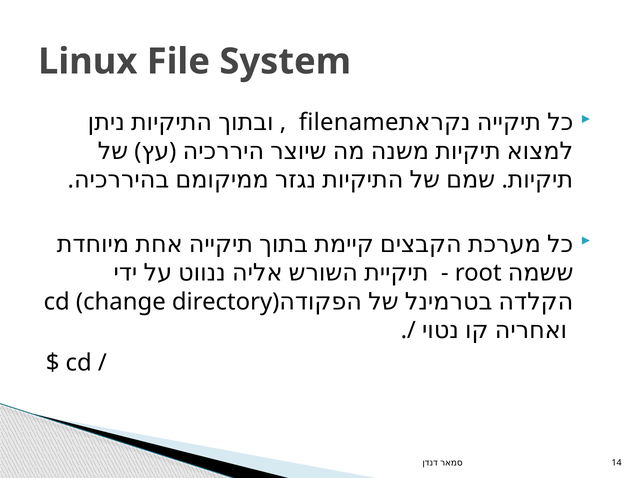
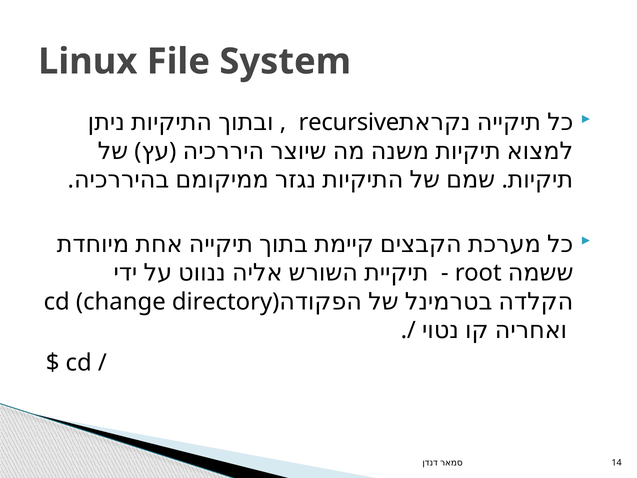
filename: filename -> recursive (349, 122)
